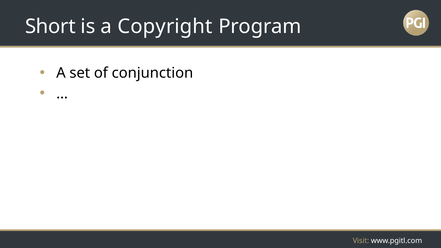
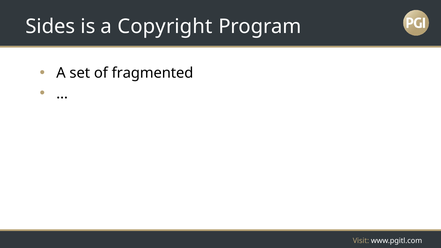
Short: Short -> Sides (50, 27)
conjunction: conjunction -> fragmented (153, 73)
